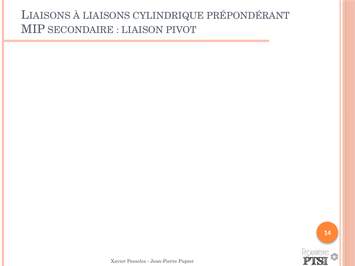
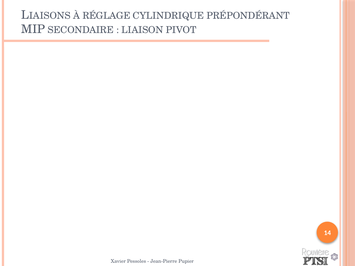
LIAISONS: LIAISONS -> RÉGLAGE (106, 16)
